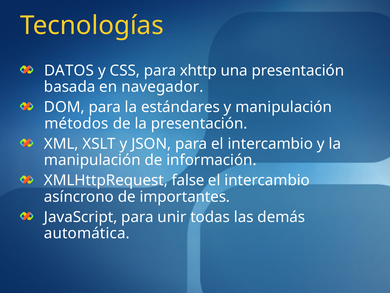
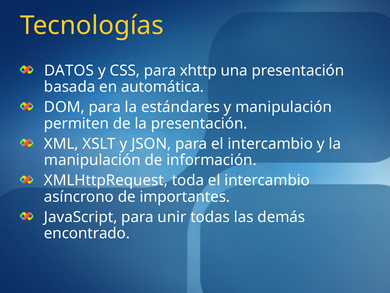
navegador: navegador -> automática (163, 87)
métodos: métodos -> permiten (76, 123)
false: false -> toda (188, 180)
automática: automática -> encontrado (87, 233)
